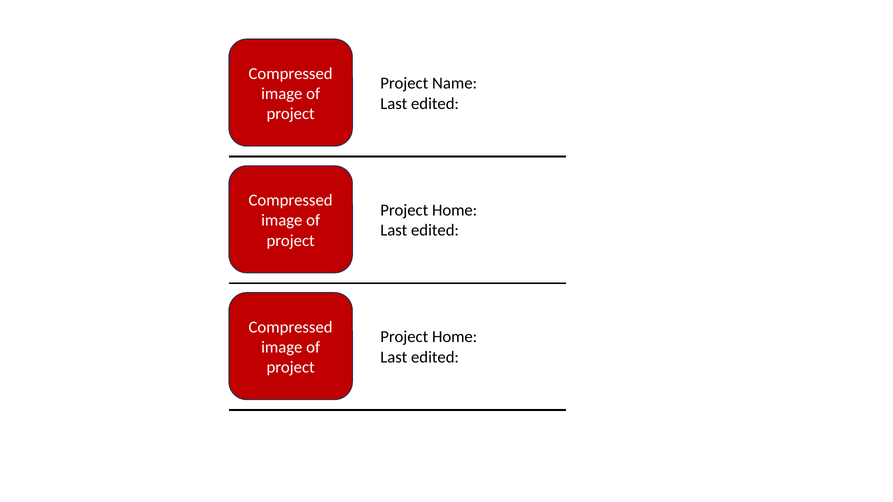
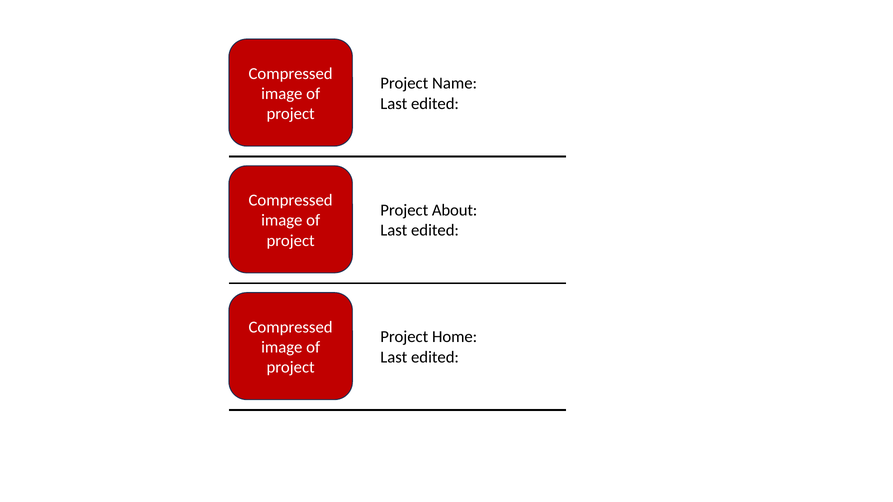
Home: Home -> About (455, 210)
